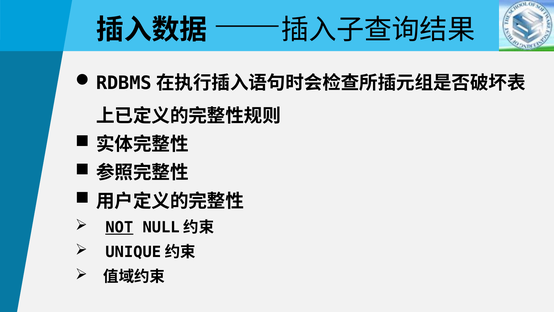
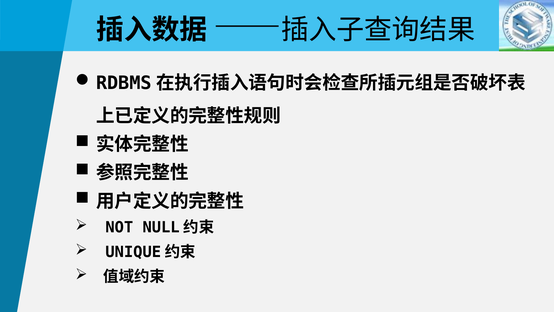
NOT underline: present -> none (119, 227)
